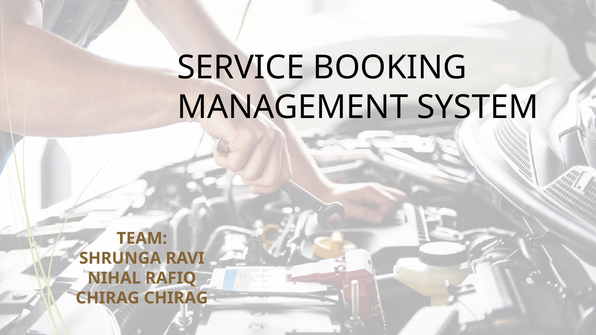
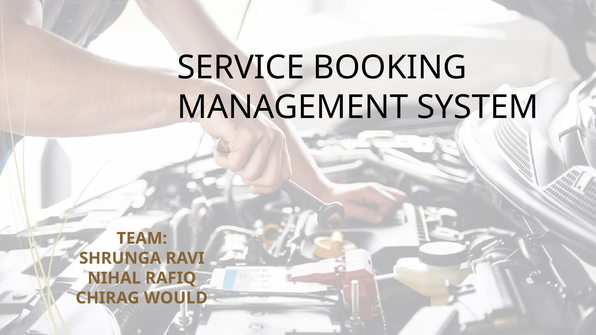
CHIRAG CHIRAG: CHIRAG -> WOULD (176, 298)
